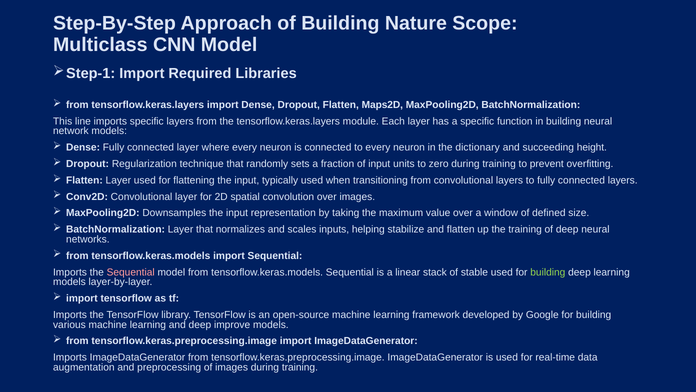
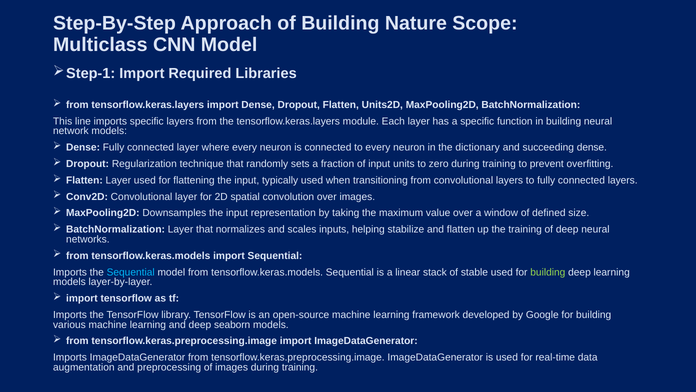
Maps2D: Maps2D -> Units2D (382, 105)
succeeding height: height -> dense (592, 147)
Sequential colour: pink -> light blue (131, 272)
improve: improve -> seaborn (232, 324)
